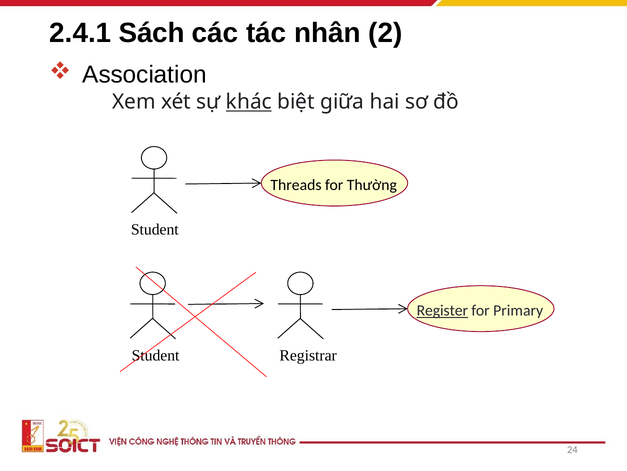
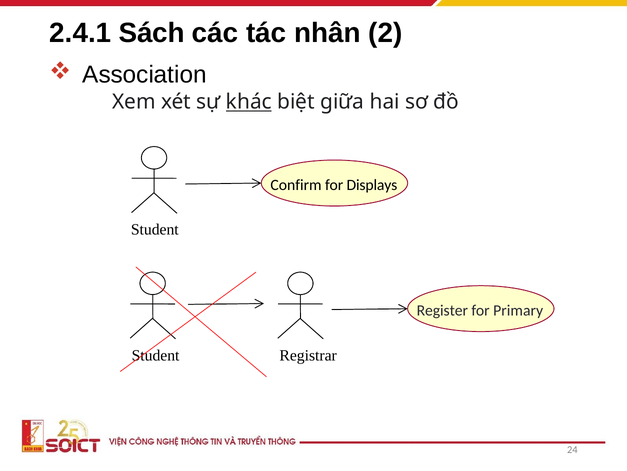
Threads: Threads -> Confirm (296, 185)
Thường: Thường -> Displays (372, 185)
Register underline: present -> none (442, 310)
